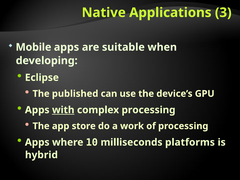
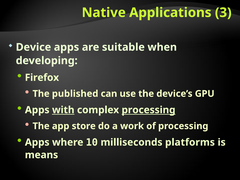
Mobile: Mobile -> Device (33, 47)
Eclipse: Eclipse -> Firefox (42, 78)
processing underline: none -> present (149, 110)
hybrid: hybrid -> means (42, 155)
